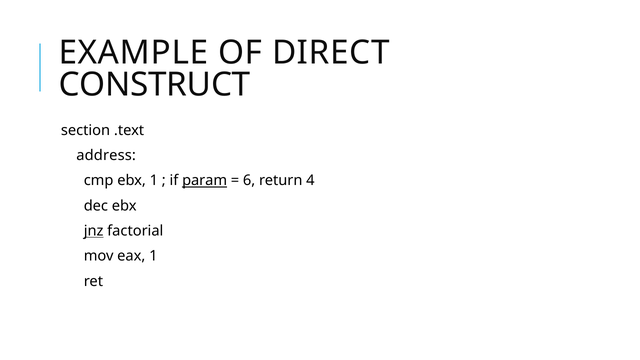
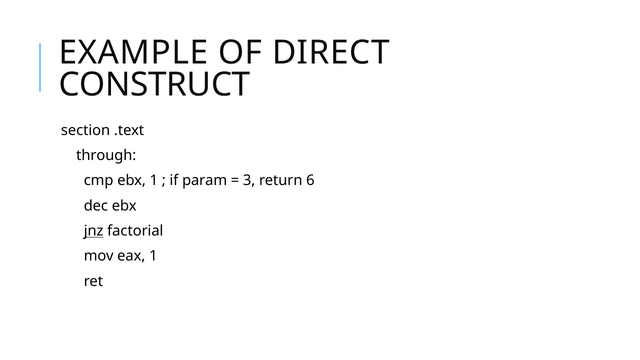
address: address -> through (106, 155)
param underline: present -> none (205, 181)
6: 6 -> 3 (249, 181)
4: 4 -> 6 (310, 181)
